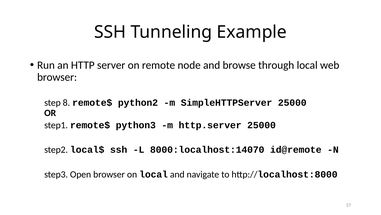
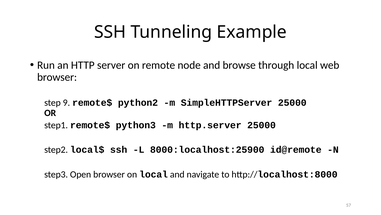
8: 8 -> 9 (66, 102)
8000:localhost:14070: 8000:localhost:14070 -> 8000:localhost:25900 (207, 149)
